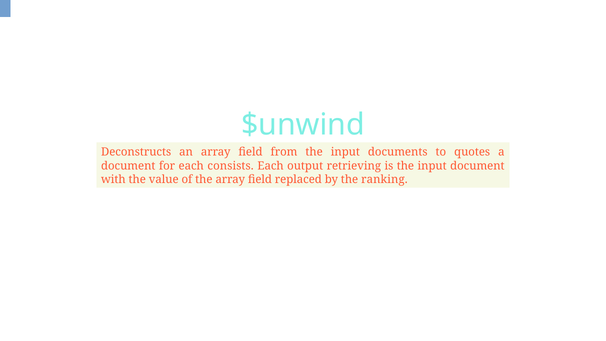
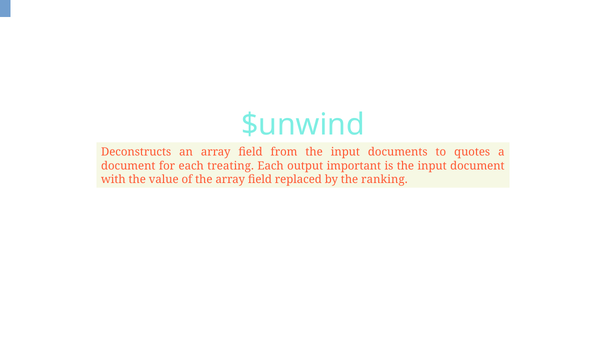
consists: consists -> treating (231, 166)
retrieving: retrieving -> important (354, 166)
